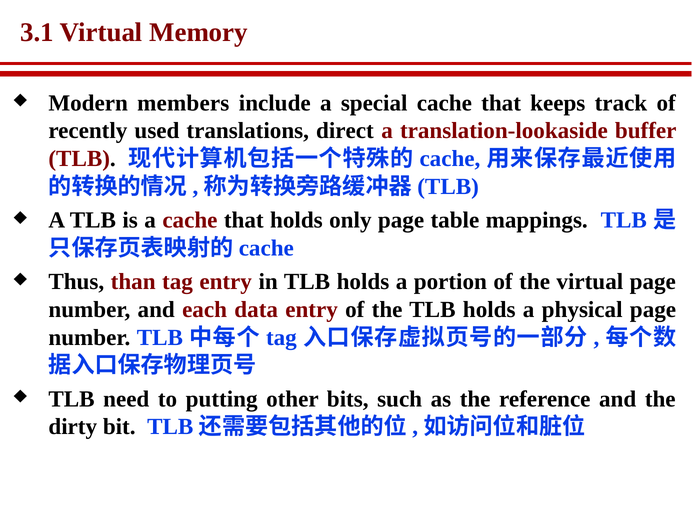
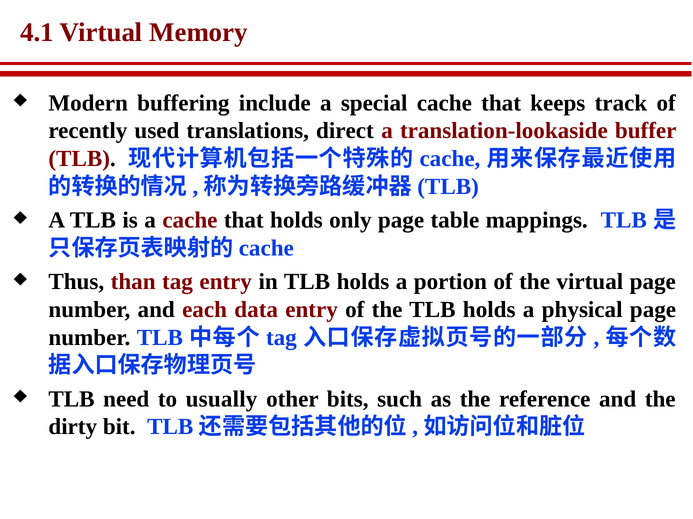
3.1: 3.1 -> 4.1 (37, 33)
members: members -> buffering (183, 103)
putting: putting -> usually (222, 399)
